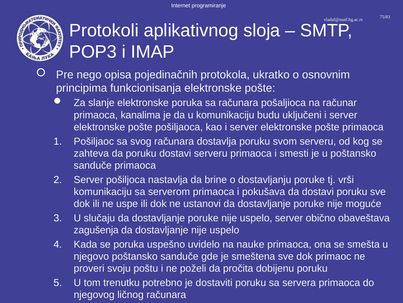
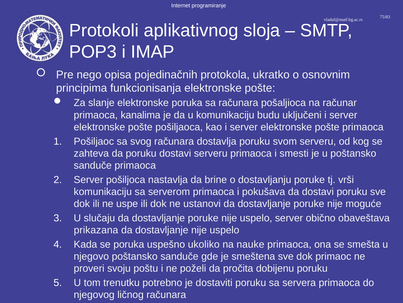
zagušenja: zagušenja -> prikazana (96, 230)
uvidelo: uvidelo -> ukoliko (204, 244)
